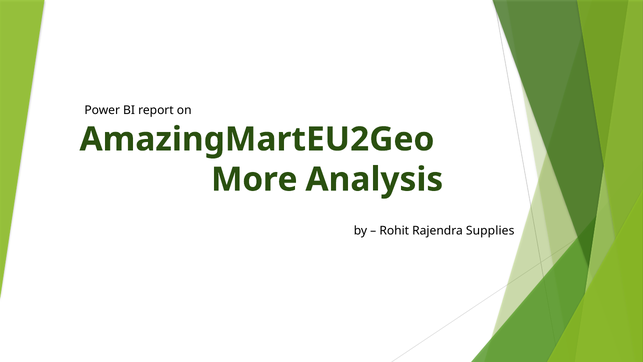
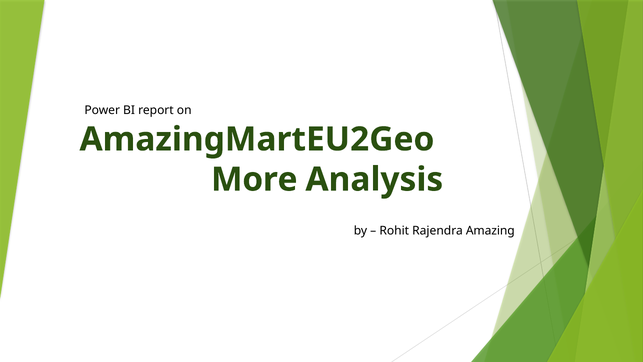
Supplies: Supplies -> Amazing (490, 231)
